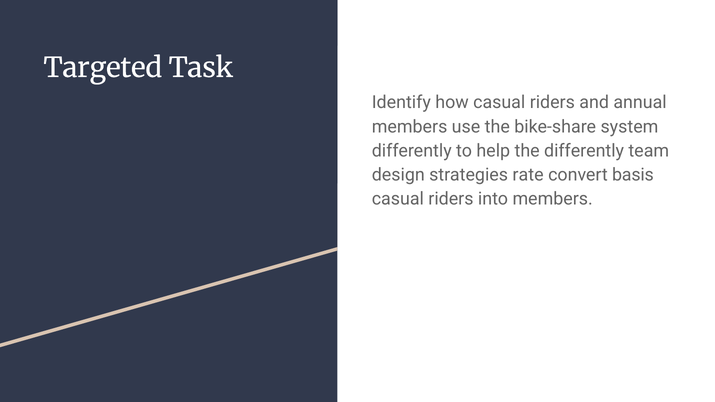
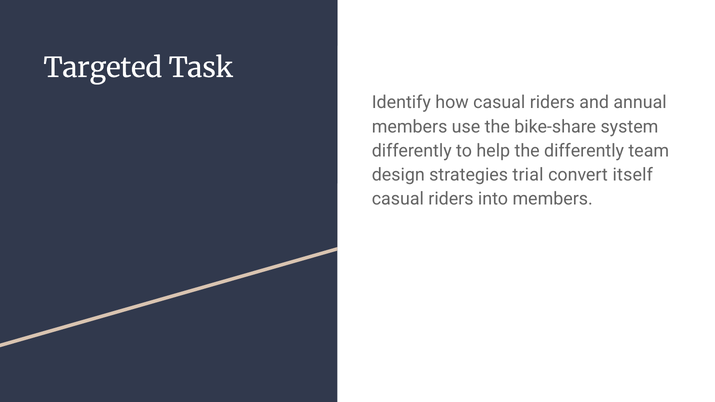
rate: rate -> trial (528, 175)
basis: basis -> itself (633, 175)
